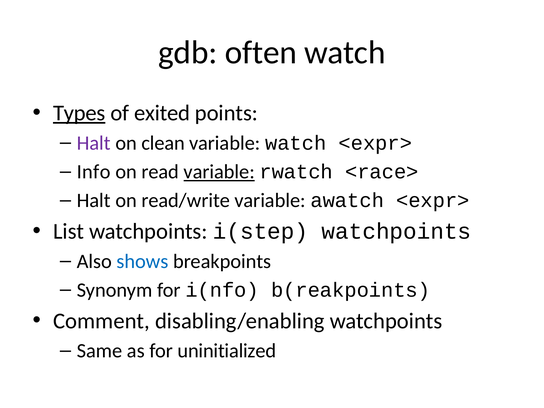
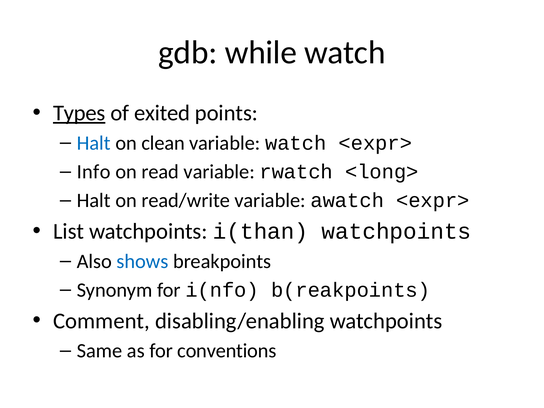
often: often -> while (261, 53)
Halt colour: purple -> blue (94, 143)
variable underline: present -> none (219, 172)
<race>: <race> -> <long> (382, 172)
i(step: i(step -> i(than (260, 231)
uninitialized: uninitialized -> conventions (227, 351)
